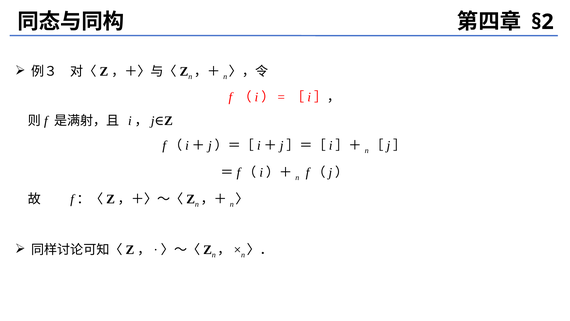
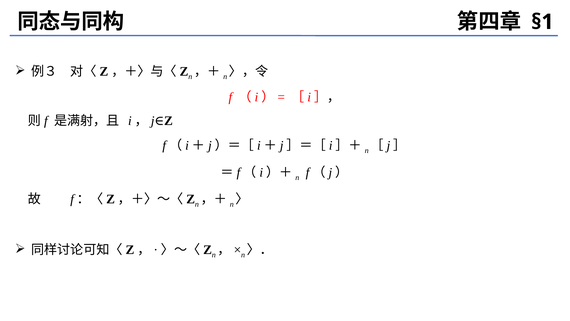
§2: §2 -> §1 (542, 22)
